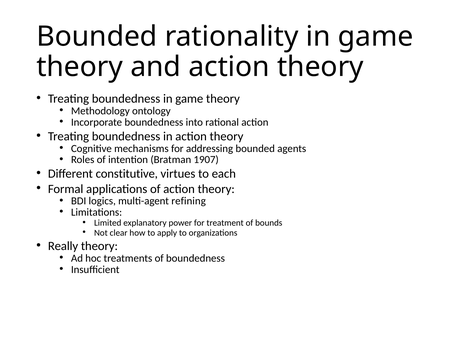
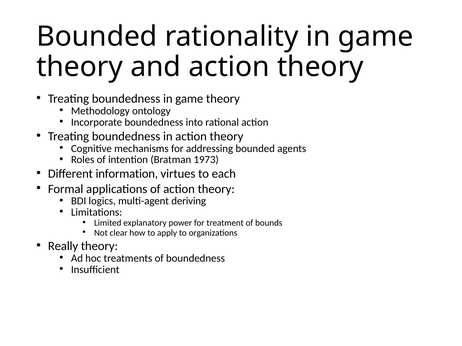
1907: 1907 -> 1973 (206, 160)
constitutive: constitutive -> information (127, 174)
refining: refining -> deriving (189, 201)
